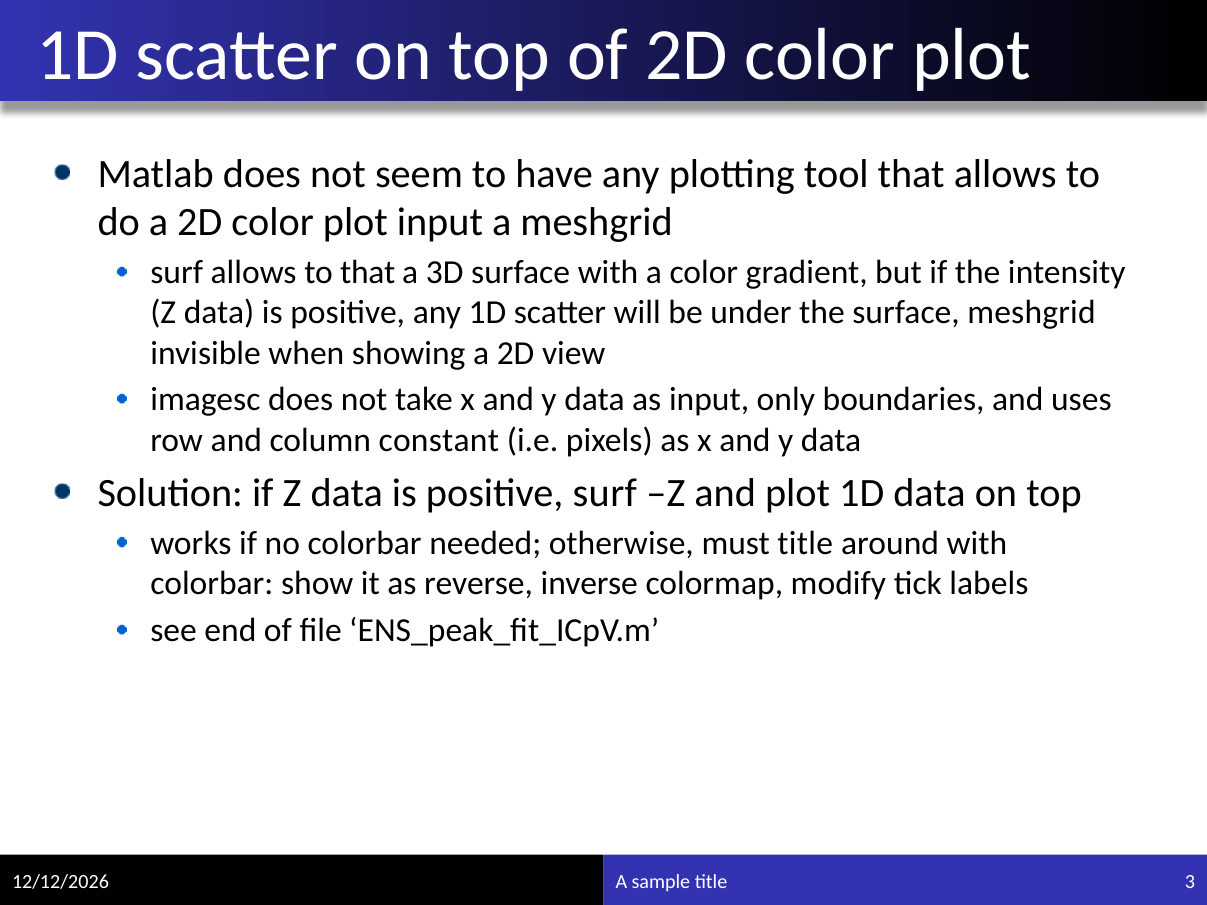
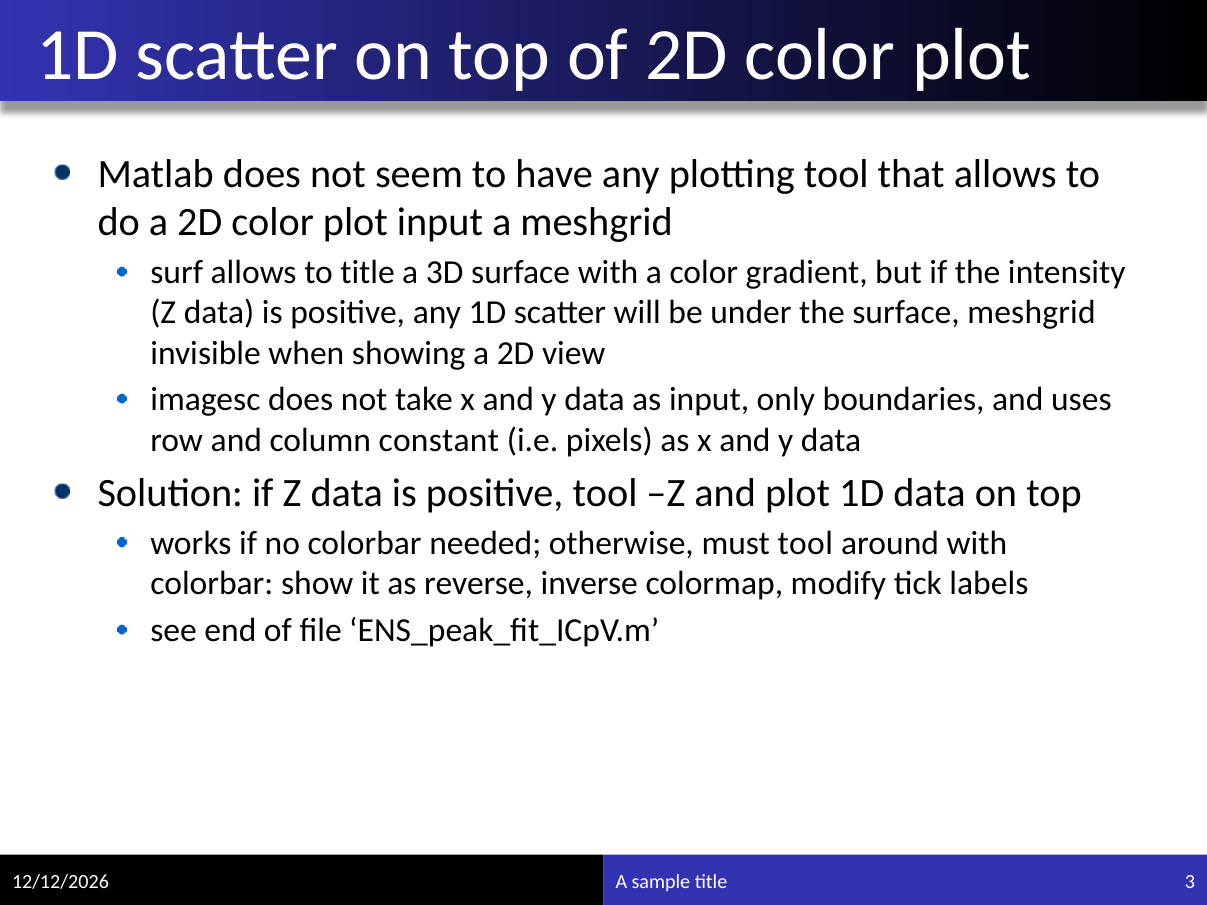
to that: that -> title (368, 273)
positive surf: surf -> tool (605, 493)
must title: title -> tool (805, 544)
